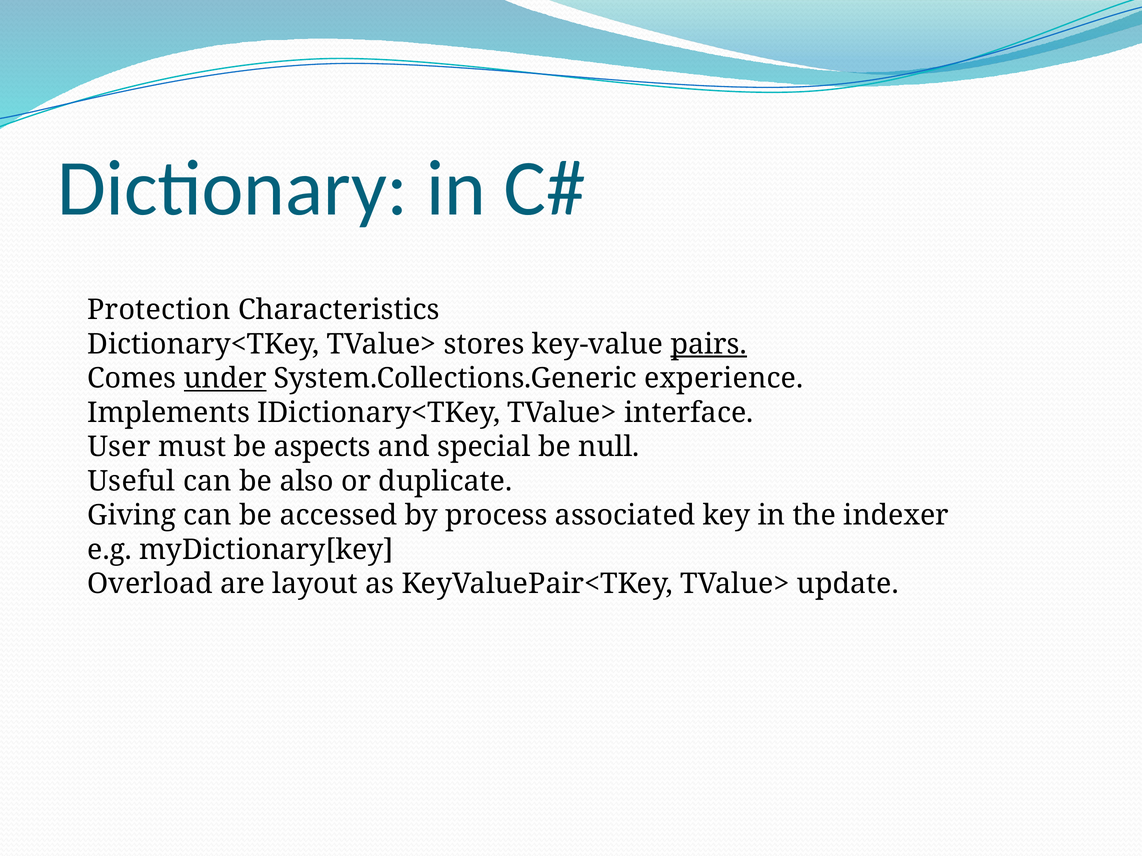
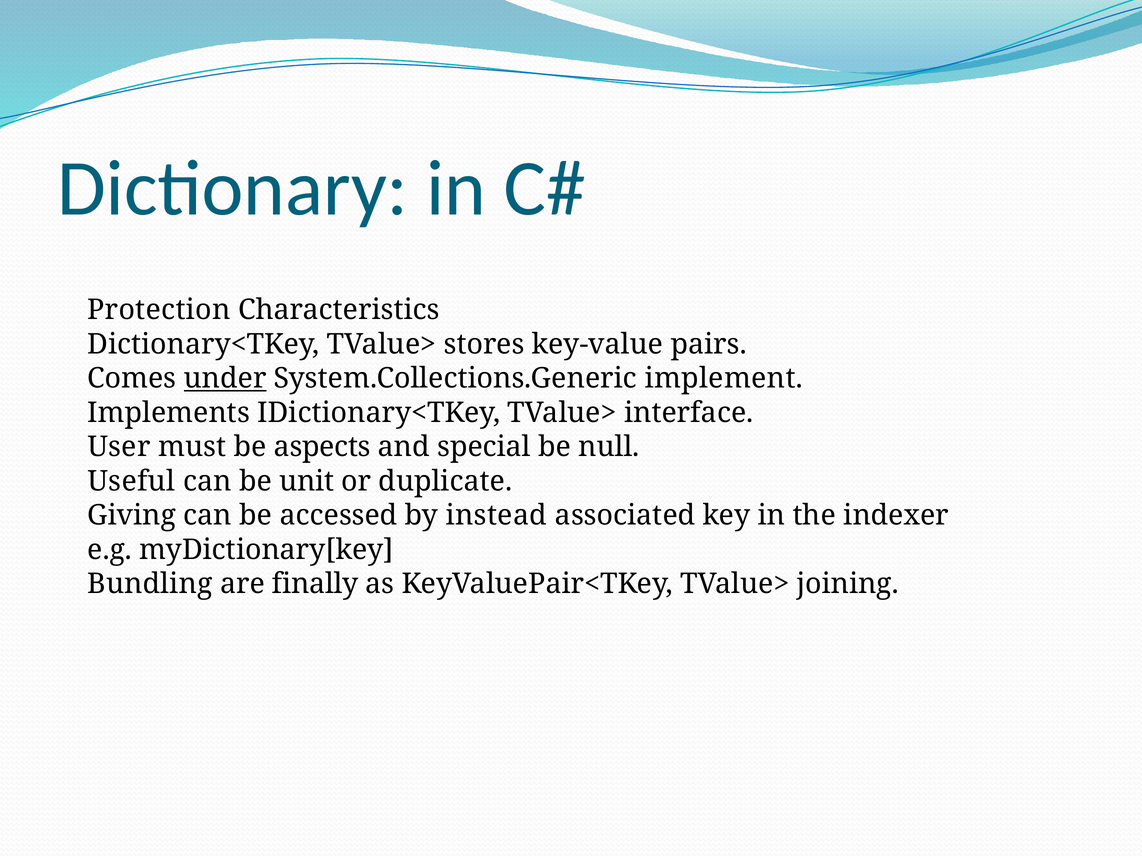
pairs underline: present -> none (709, 344)
experience: experience -> implement (724, 379)
also: also -> unit (307, 482)
process: process -> instead (496, 516)
Overload: Overload -> Bundling (150, 584)
layout: layout -> finally (315, 584)
update: update -> joining (848, 584)
